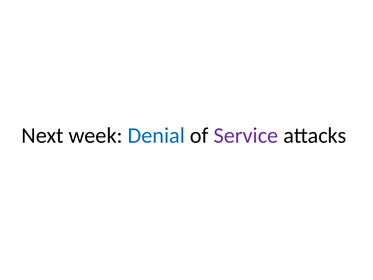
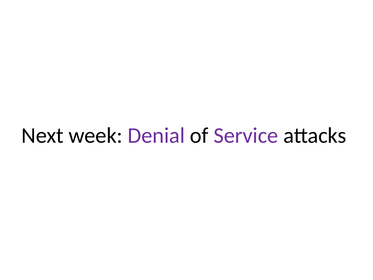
Denial colour: blue -> purple (156, 135)
